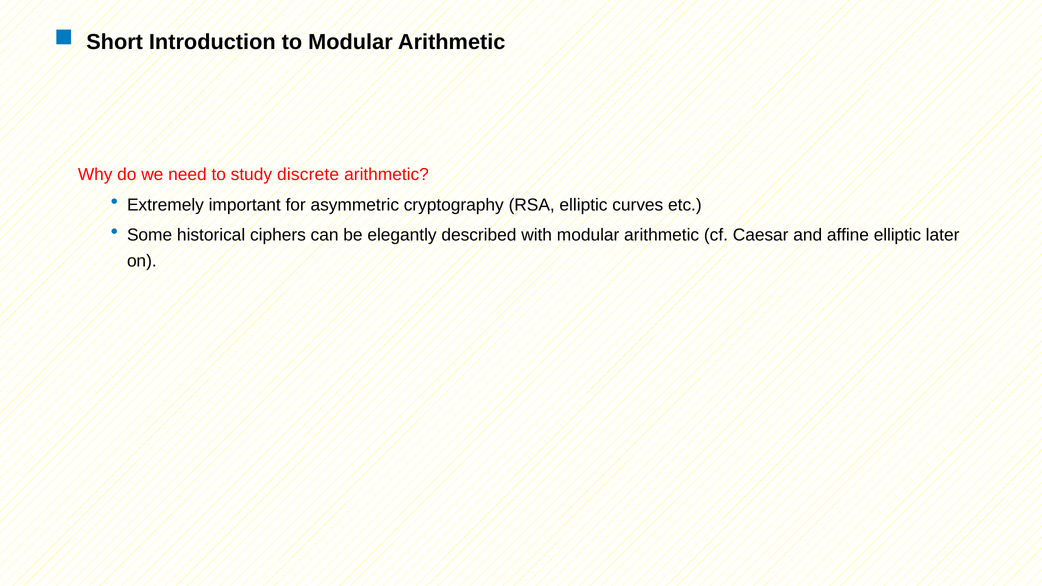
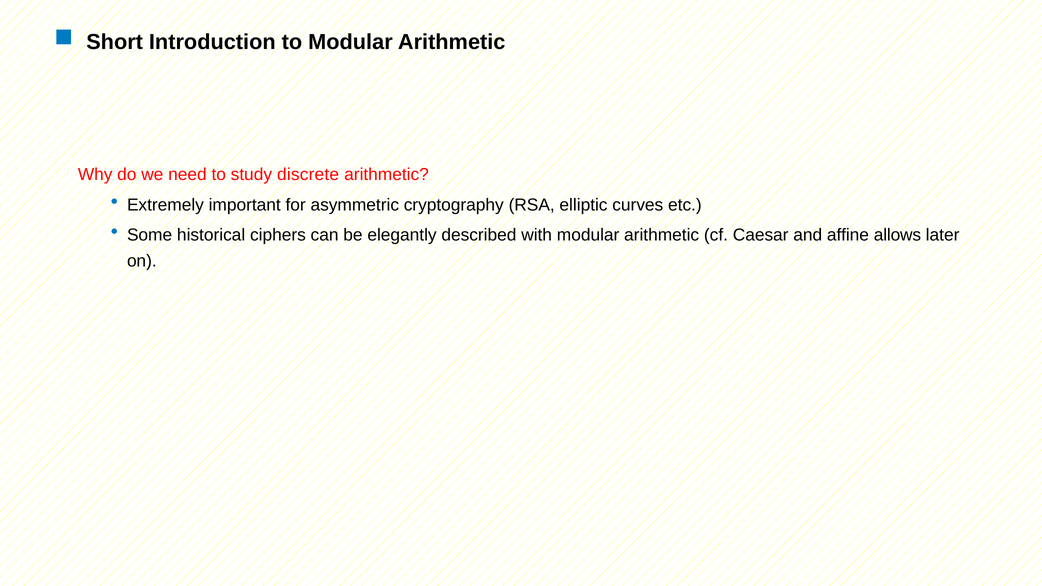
affine elliptic: elliptic -> allows (897, 235)
